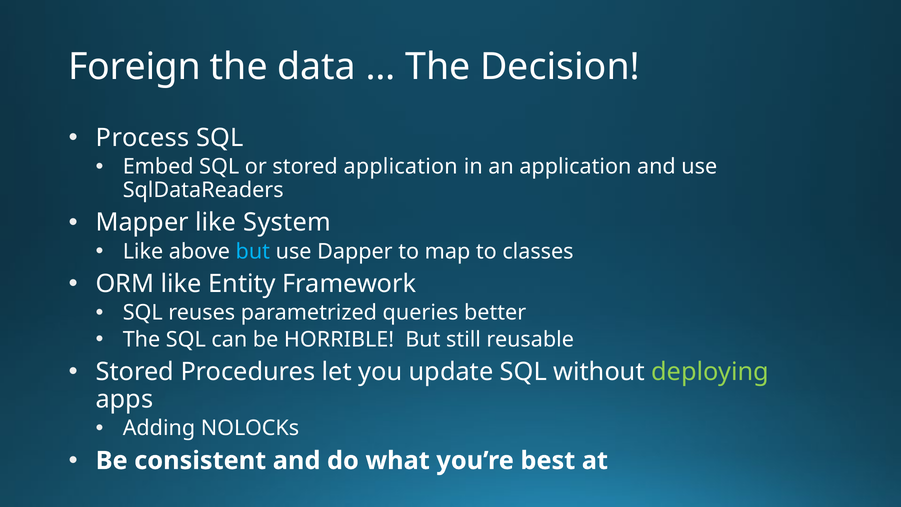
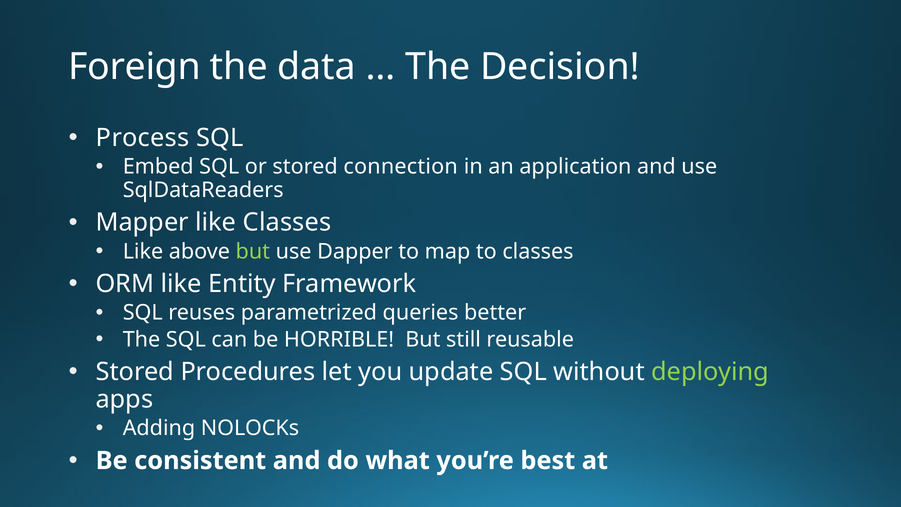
stored application: application -> connection (401, 167)
like System: System -> Classes (287, 222)
but colour: light blue -> light green (253, 251)
